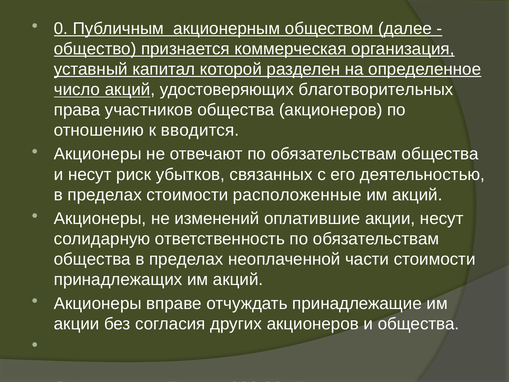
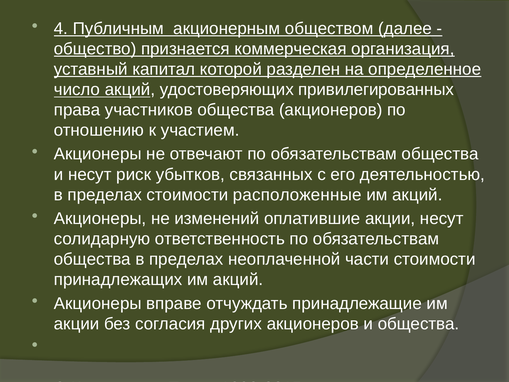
0: 0 -> 4 (61, 28)
благотворительных: благотворительных -> привилегированных (376, 89)
вводится: вводится -> участием (200, 130)
